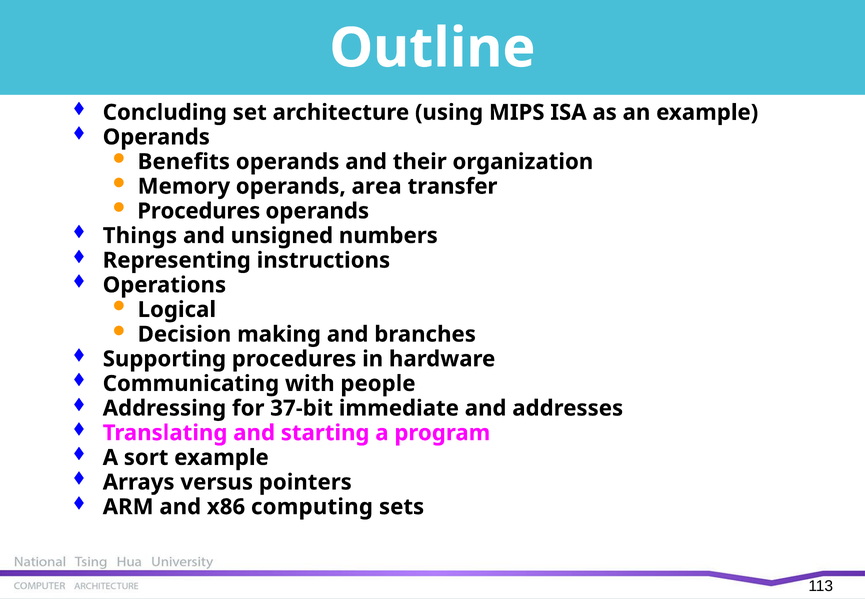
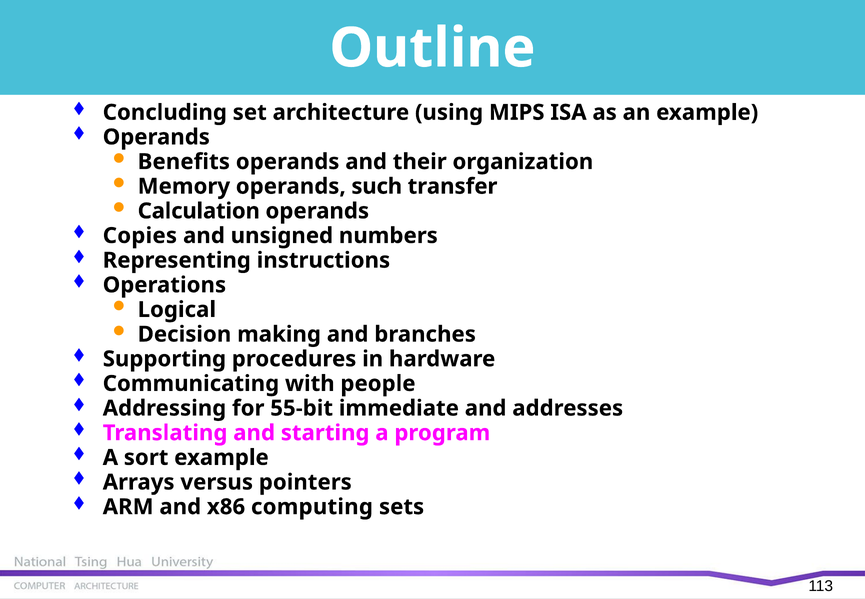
area: area -> such (377, 186)
Procedures: Procedures -> Calculation (199, 211)
Things: Things -> Copies (140, 236)
37-bit: 37-bit -> 55-bit (302, 408)
